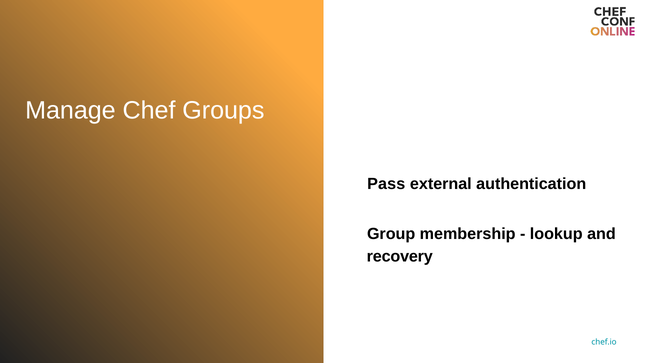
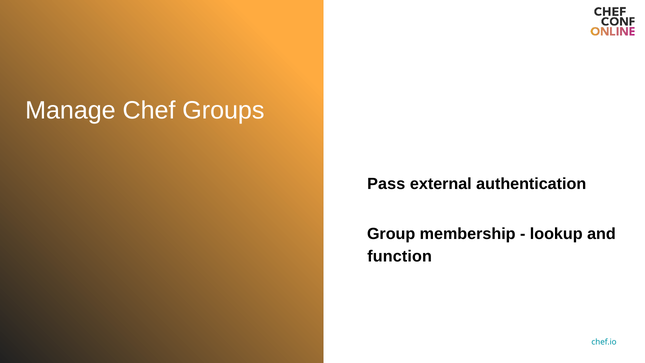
recovery: recovery -> function (400, 256)
